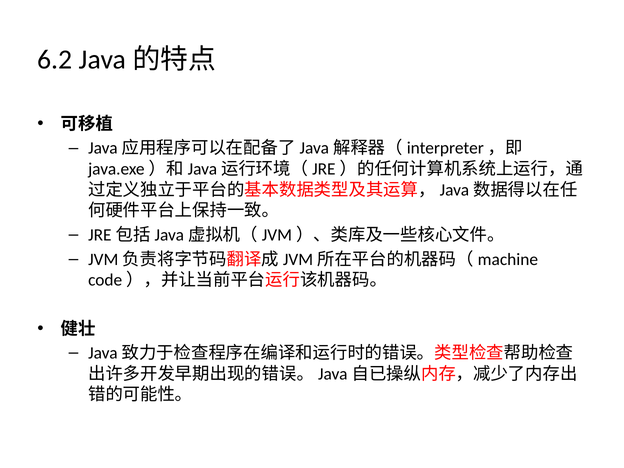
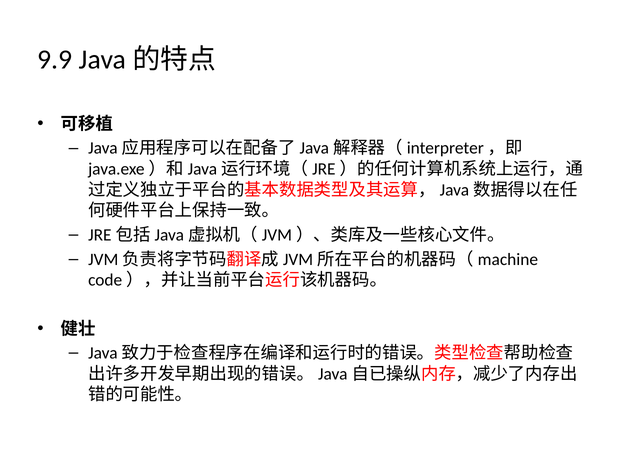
6.2: 6.2 -> 9.9 (55, 60)
